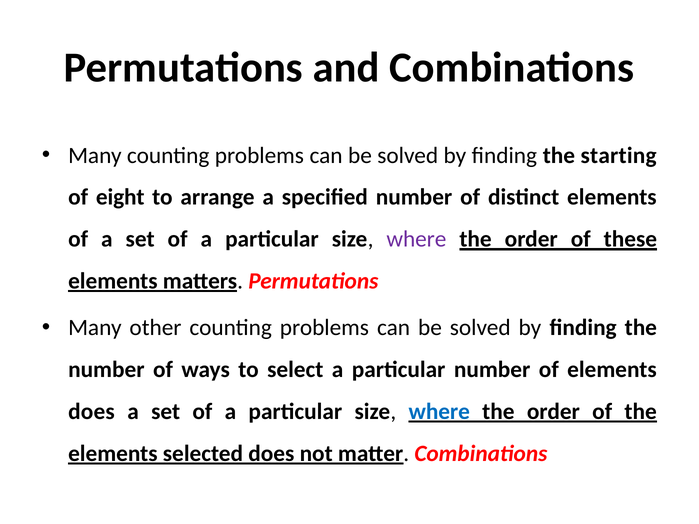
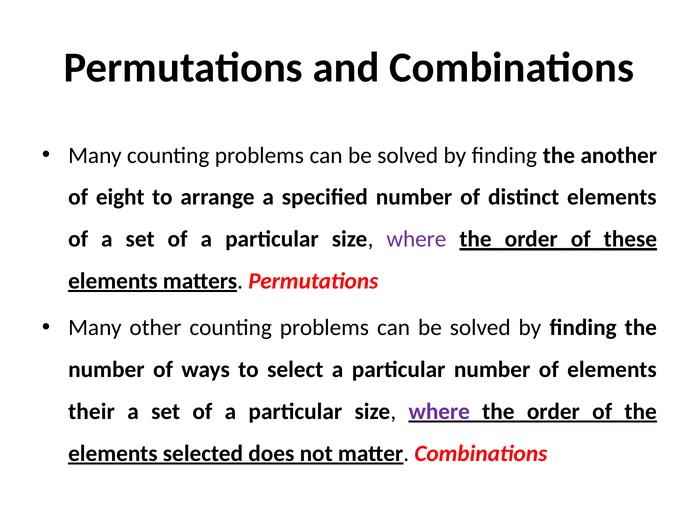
starting: starting -> another (619, 155)
does: does -> their (92, 412)
where colour: blue -> purple (439, 412)
